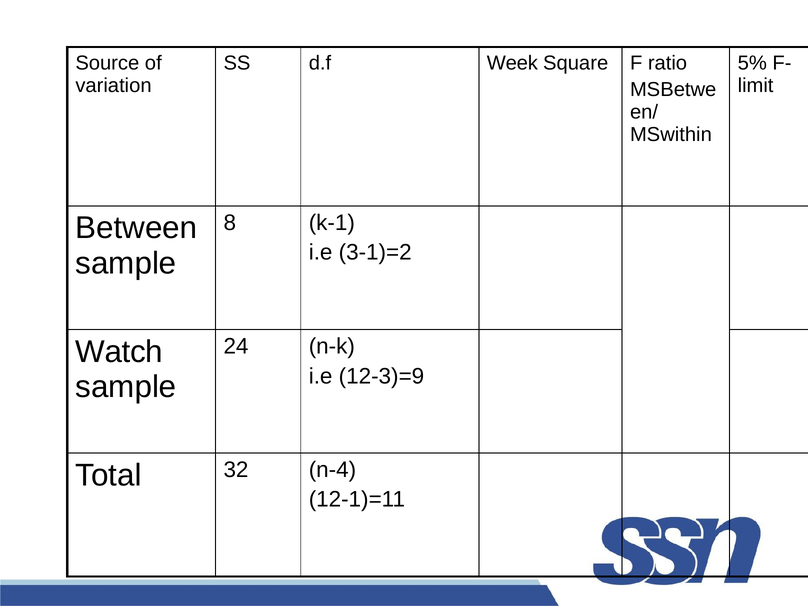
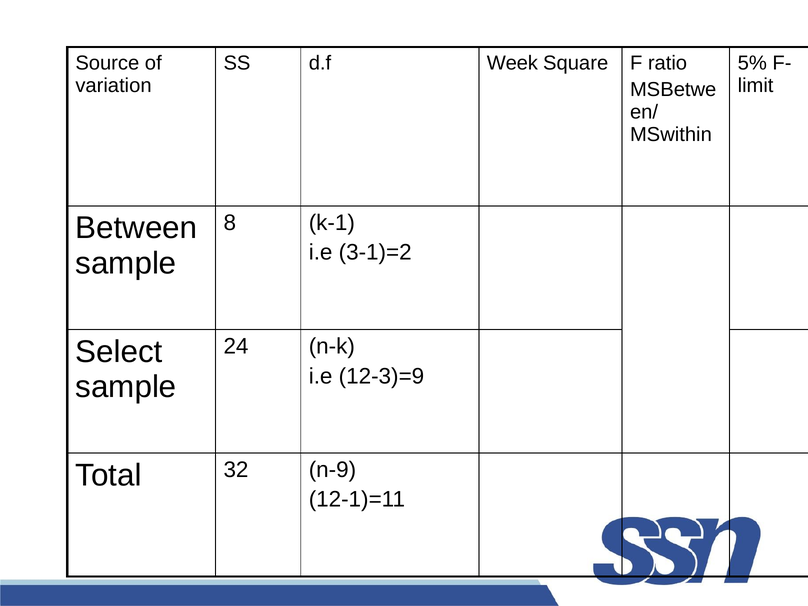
Watch: Watch -> Select (119, 352)
n-4: n-4 -> n-9 (332, 470)
